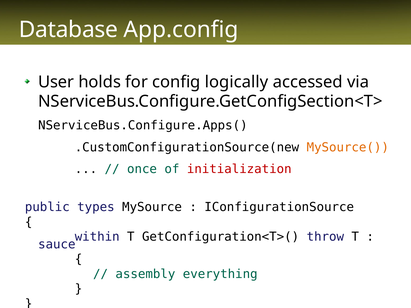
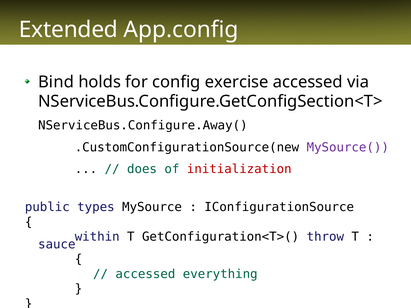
Database: Database -> Extended (68, 30)
User: User -> Bind (56, 82)
logically: logically -> exercise (237, 82)
NServiceBus.Configure.Apps(: NServiceBus.Configure.Apps( -> NServiceBus.Configure.Away( (143, 126)
MySource( colour: orange -> purple (348, 147)
once: once -> does (142, 169)
assembly: assembly -> accessed (145, 274)
